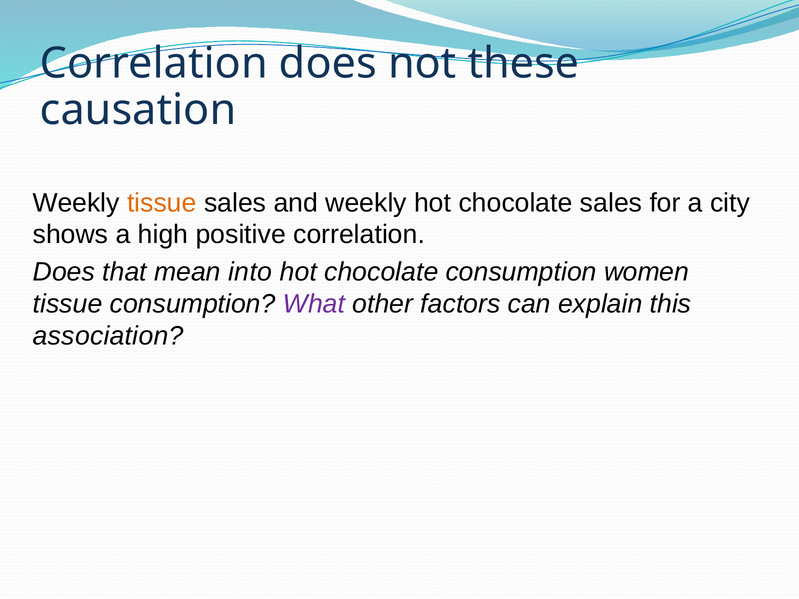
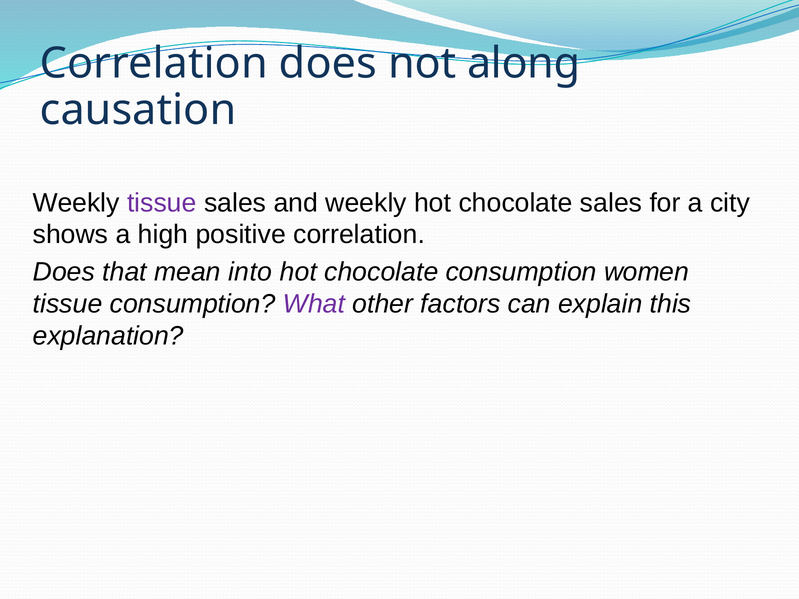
these: these -> along (524, 63)
tissue colour: orange -> purple (162, 203)
association: association -> explanation (108, 336)
